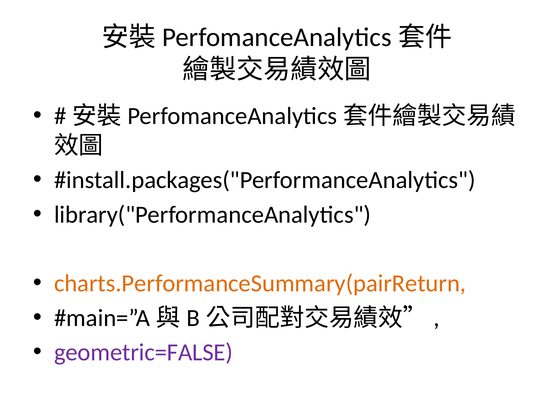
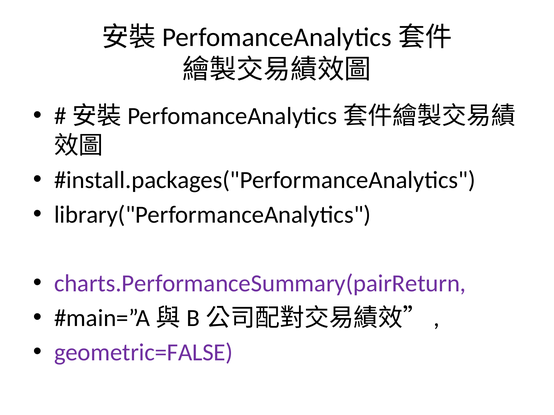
charts.PerformanceSummary(pairReturn colour: orange -> purple (260, 284)
